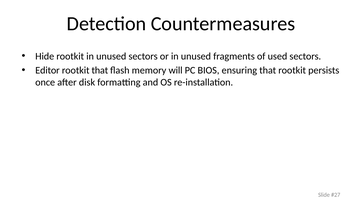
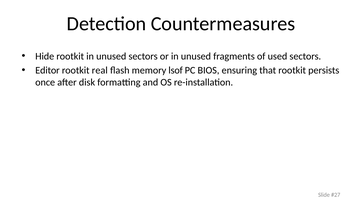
rootkit that: that -> real (100, 70)
will: will -> lsof (176, 70)
